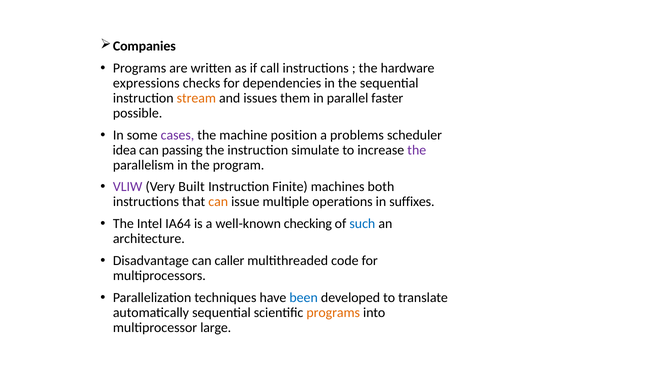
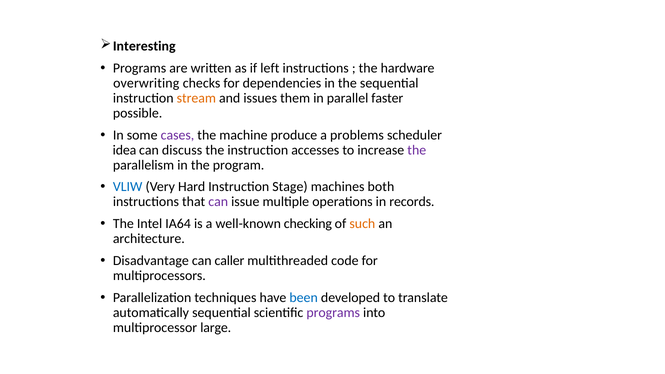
Companies: Companies -> Interesting (144, 46)
call: call -> left (270, 68)
expressions: expressions -> overwriting (146, 83)
position: position -> produce (294, 135)
passing: passing -> discuss (182, 150)
simulate: simulate -> accesses (315, 150)
VLIW colour: purple -> blue (128, 187)
Built: Built -> Hard (192, 187)
Finite: Finite -> Stage (290, 187)
can colour: orange -> purple (218, 202)
suffixes: suffixes -> records (412, 202)
such colour: blue -> orange (362, 224)
programs colour: orange -> purple (333, 313)
